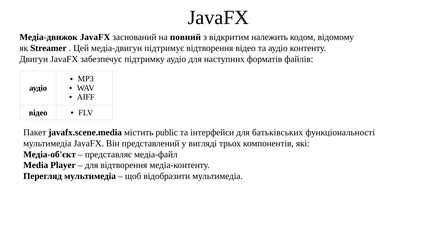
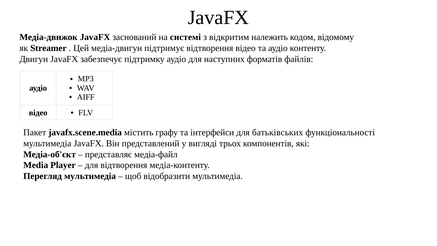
повний: повний -> системі (185, 37)
public: public -> графу (167, 132)
